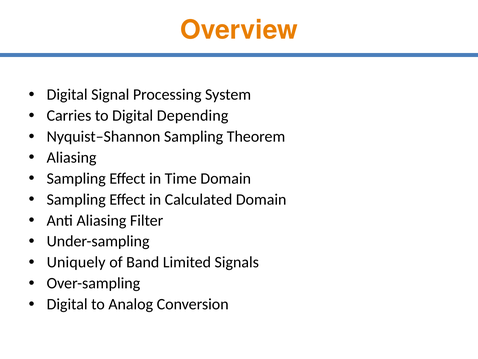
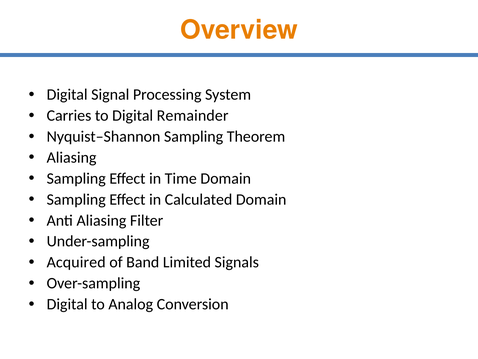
Depending: Depending -> Remainder (193, 115)
Uniquely: Uniquely -> Acquired (76, 262)
